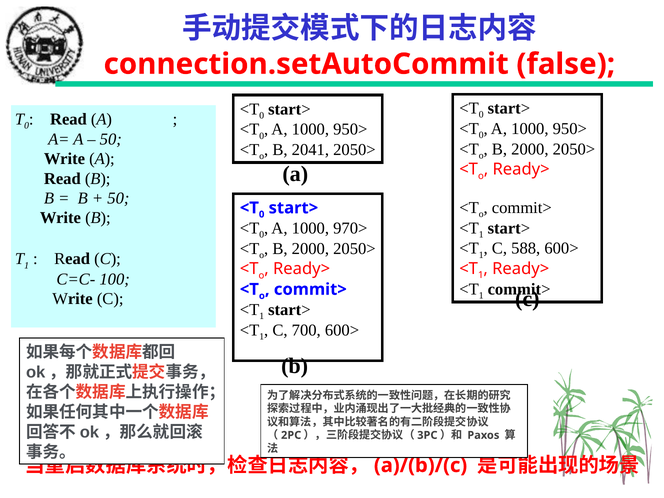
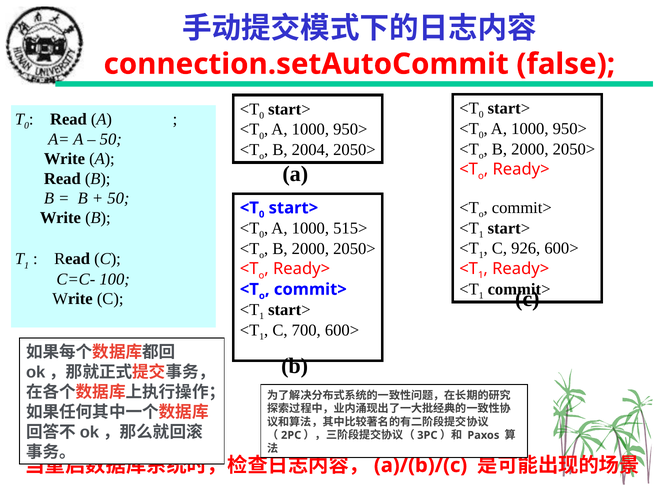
2041: 2041 -> 2004 (310, 150)
970>: 970> -> 515> (350, 228)
588: 588 -> 926 (526, 248)
